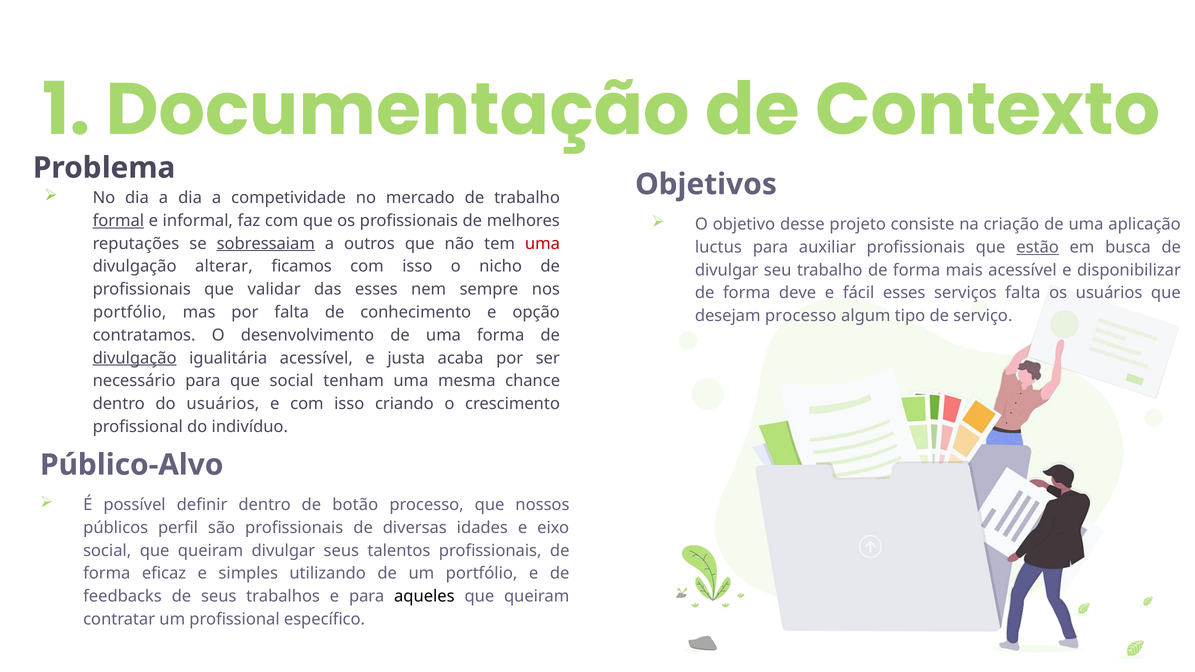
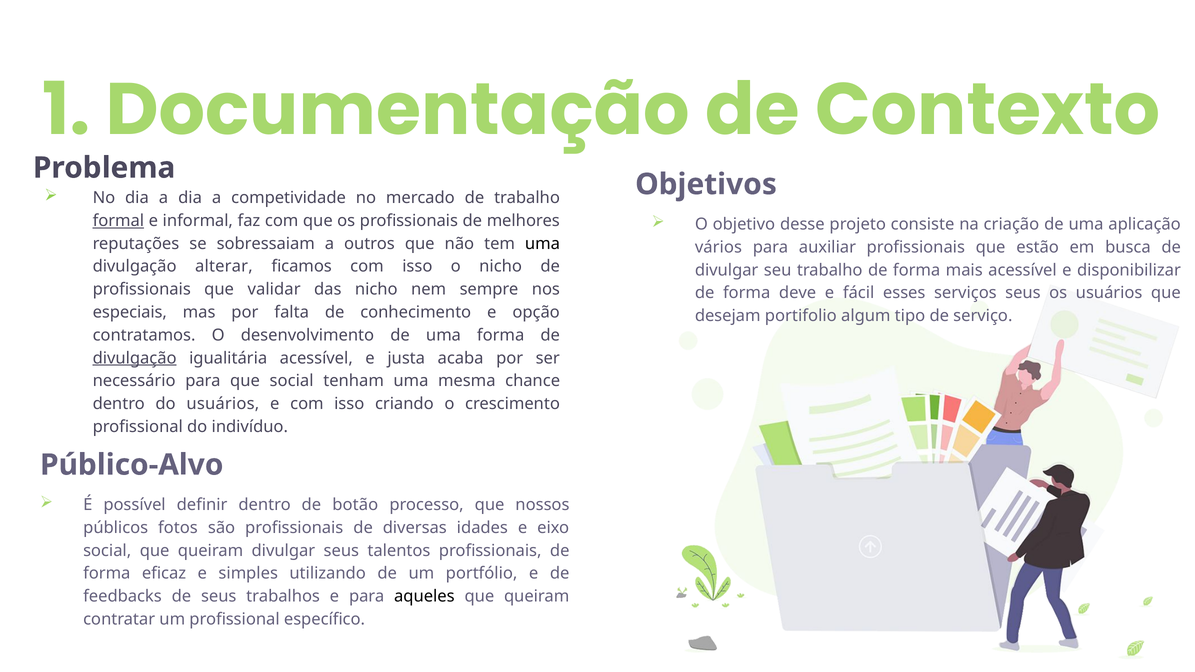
sobressaiam underline: present -> none (266, 244)
uma colour: red -> black (543, 244)
luctus: luctus -> vários (718, 247)
estão underline: present -> none (1038, 247)
das esses: esses -> nicho (376, 289)
serviços falta: falta -> seus (1023, 293)
portfólio: portfólio -> especiais (130, 312)
desejam processo: processo -> portifolio (801, 316)
perfil: perfil -> fotos (178, 528)
